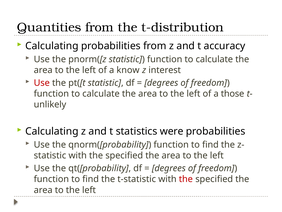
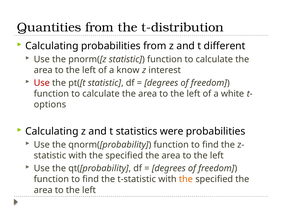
accuracy: accuracy -> different (225, 46)
those: those -> white (233, 94)
unlikely: unlikely -> options (50, 104)
the colour: red -> orange (186, 179)
